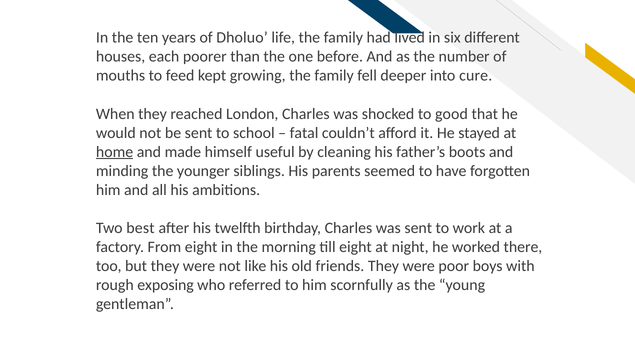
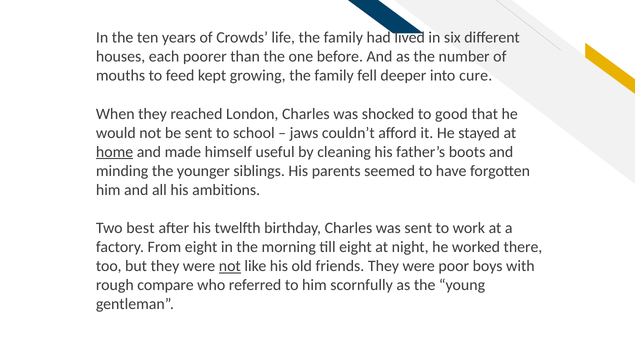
Dholuo: Dholuo -> Crowds (242, 38)
fatal: fatal -> jaws (304, 133)
not underline: none -> present (230, 266)
exposing: exposing -> compare (166, 285)
